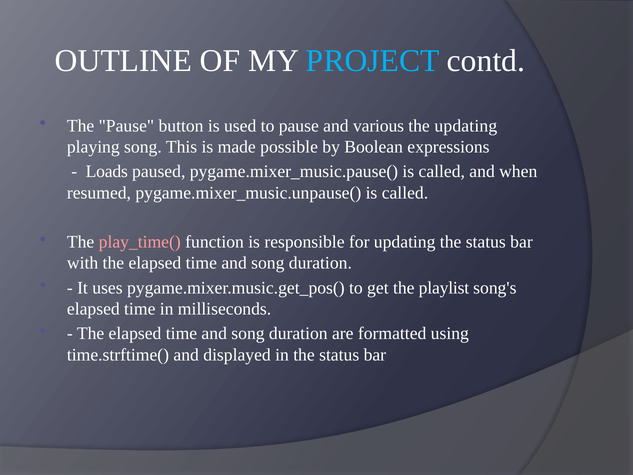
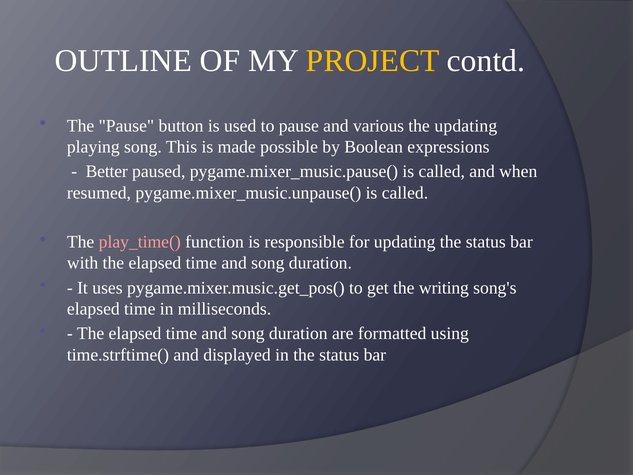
PROJECT colour: light blue -> yellow (373, 61)
Loads: Loads -> Better (107, 171)
playlist: playlist -> writing (444, 288)
